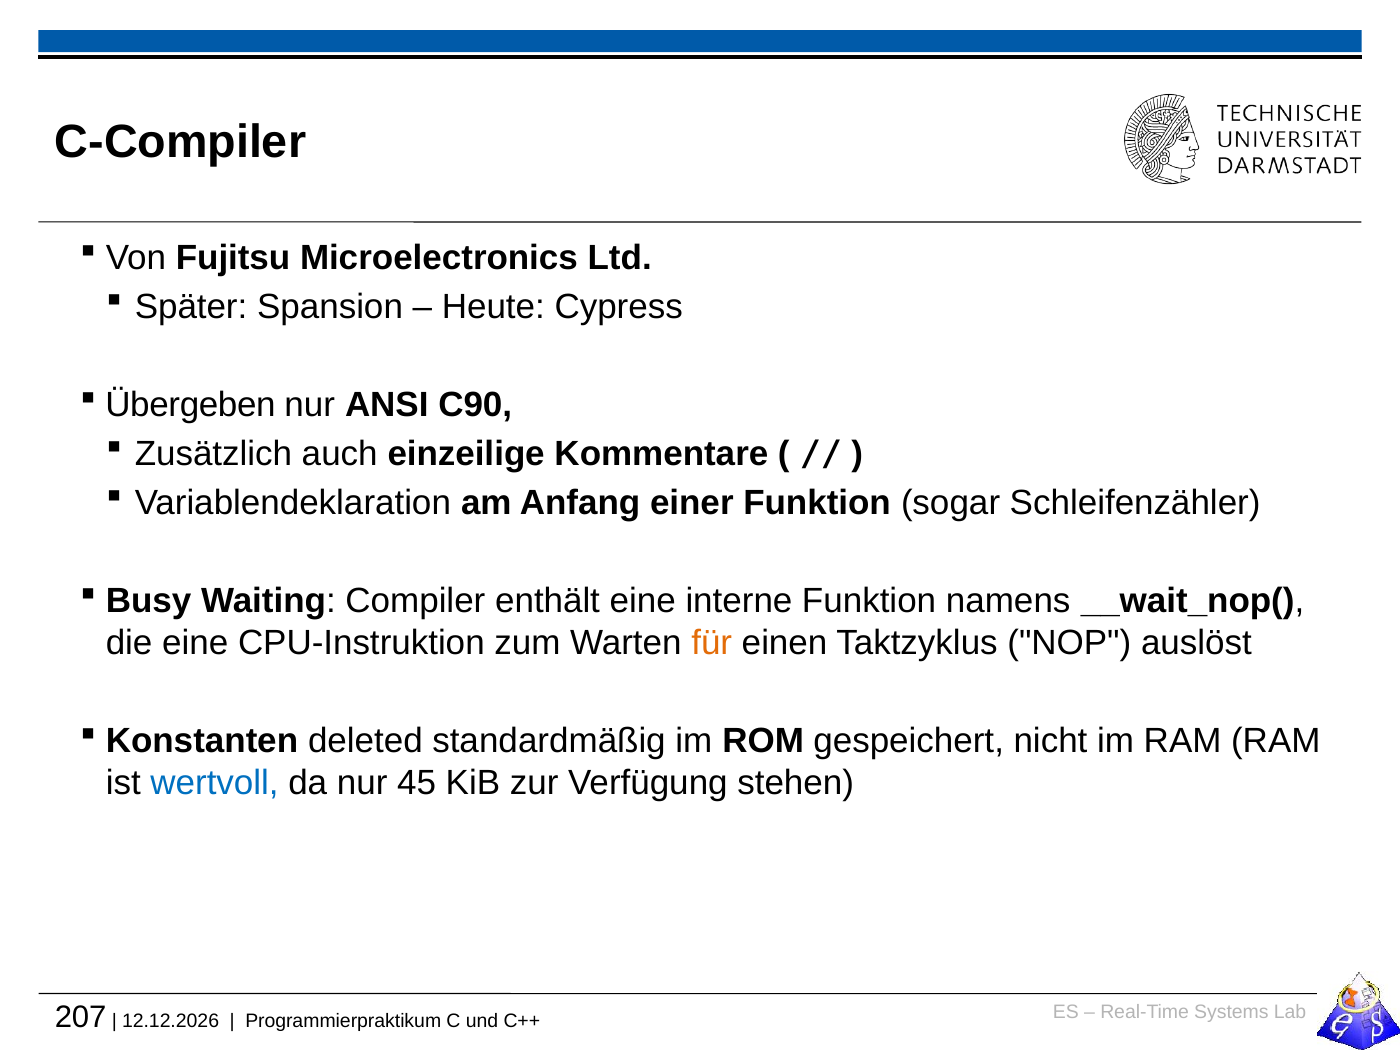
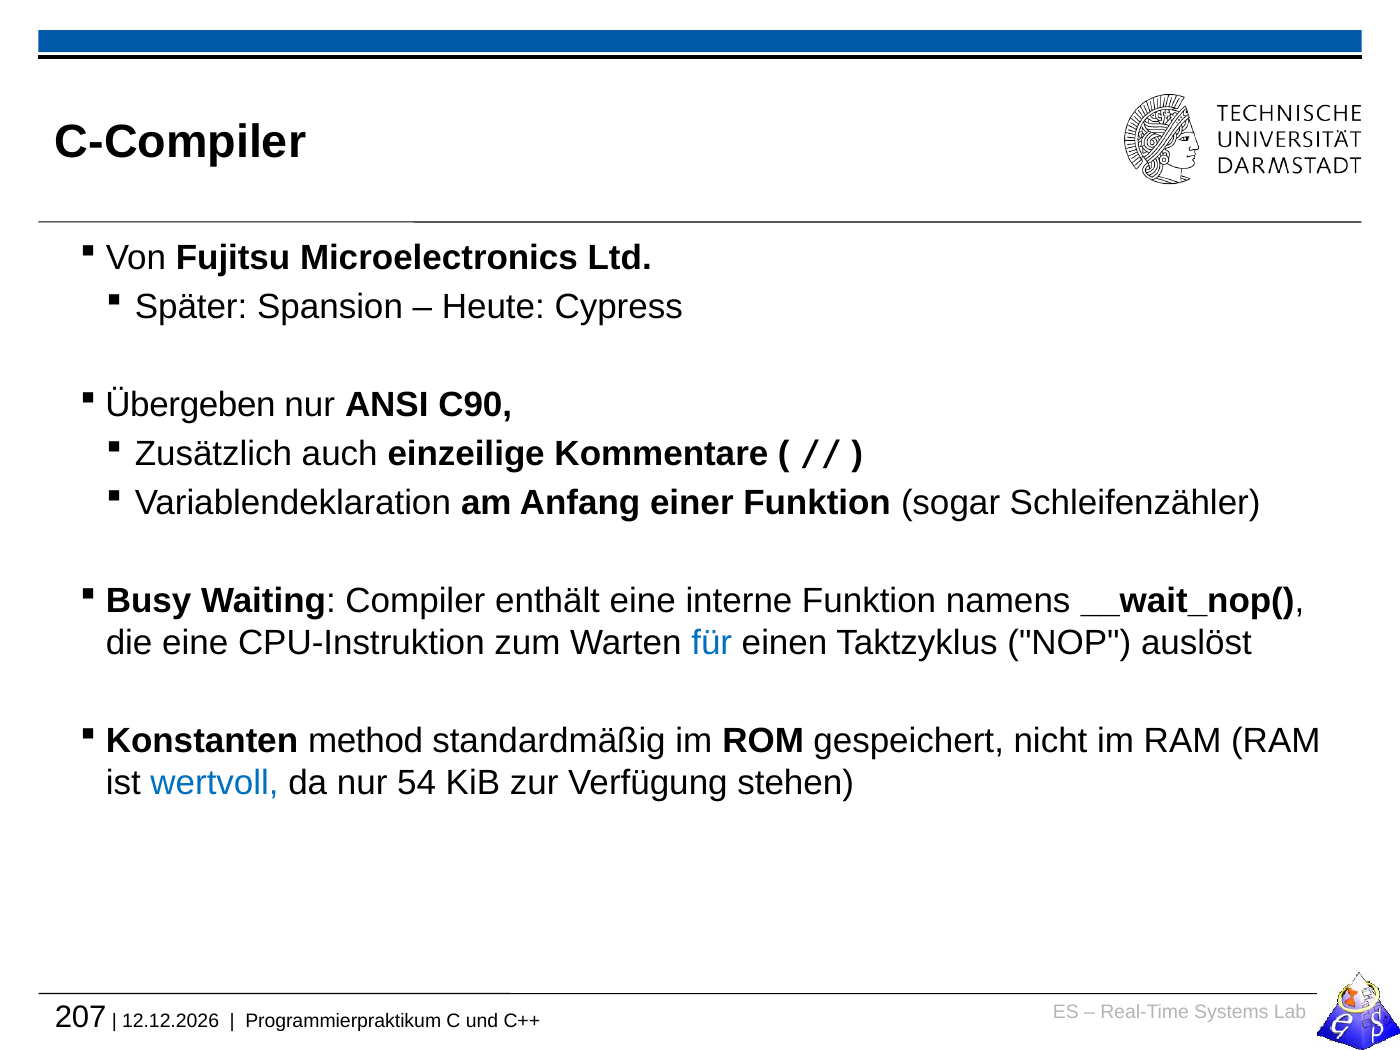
für colour: orange -> blue (712, 643)
deleted: deleted -> method (366, 741)
45: 45 -> 54 (417, 783)
